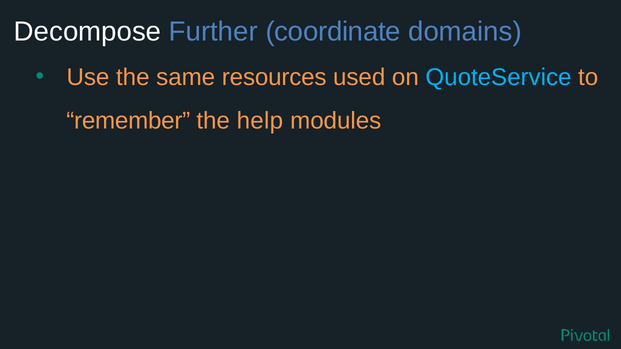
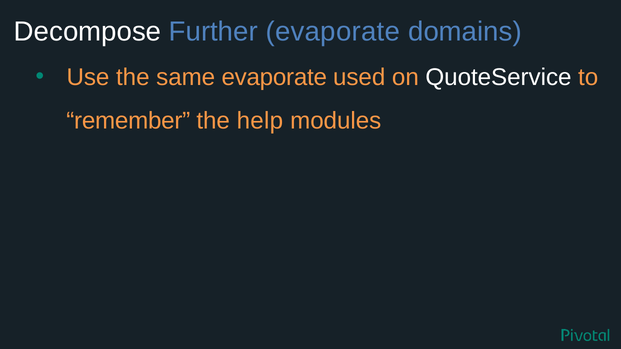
Further coordinate: coordinate -> evaporate (333, 32)
same resources: resources -> evaporate (274, 77)
QuoteService colour: light blue -> white (498, 77)
